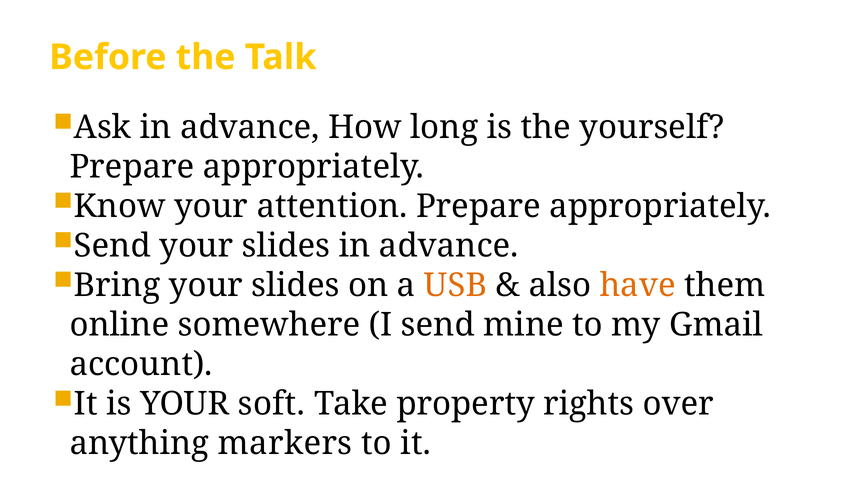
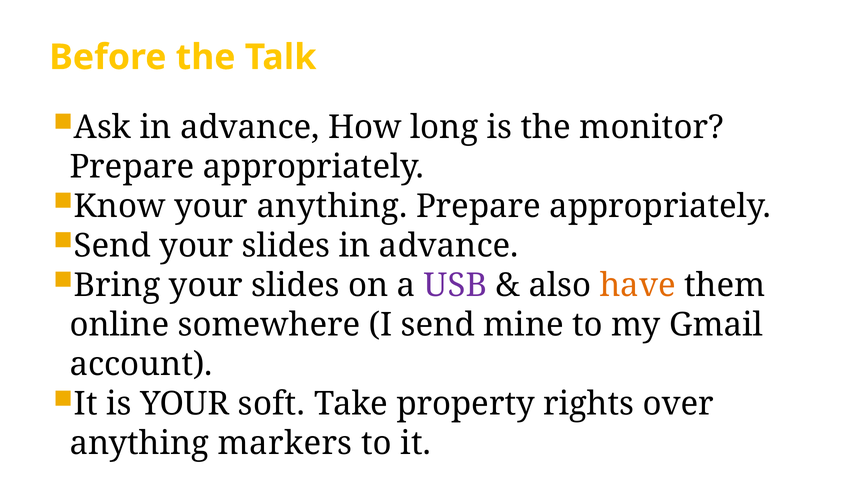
yourself: yourself -> monitor (652, 127)
your attention: attention -> anything (332, 206)
USB colour: orange -> purple (456, 285)
